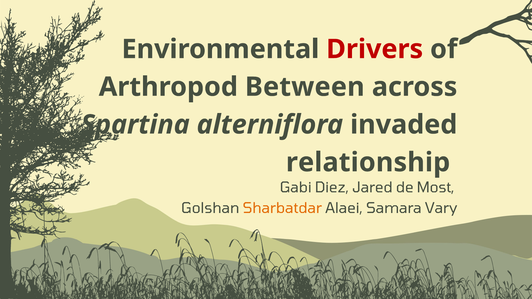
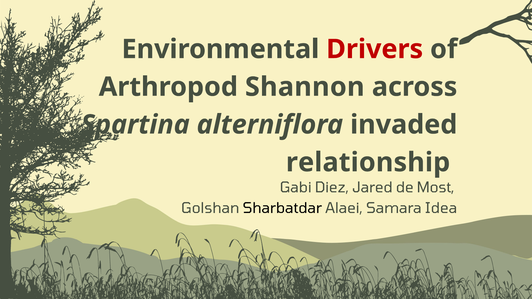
Between: Between -> Shannon (305, 87)
Sharbatdar colour: orange -> black (282, 208)
Vary: Vary -> Idea (441, 208)
